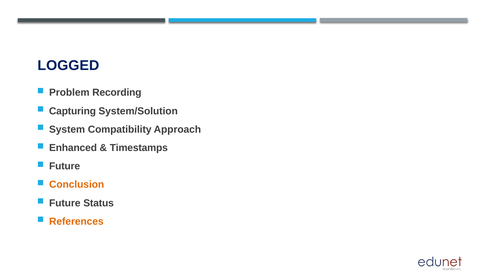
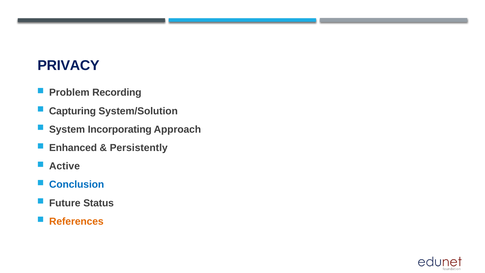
LOGGED: LOGGED -> PRIVACY (68, 66)
Compatibility: Compatibility -> Incorporating (120, 129)
Timestamps: Timestamps -> Persistently (139, 148)
Future: Future -> Active (65, 166)
Conclusion colour: orange -> blue (77, 185)
